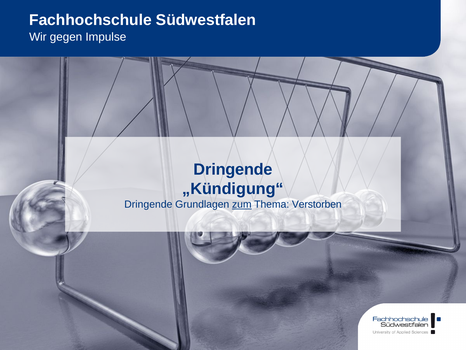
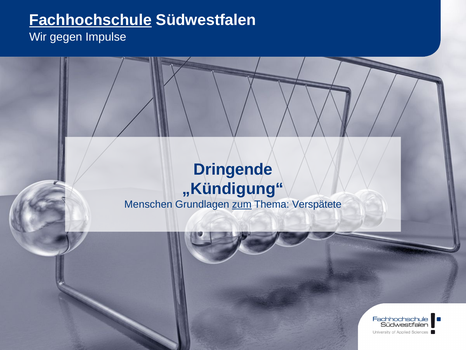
Fachhochschule underline: none -> present (90, 20)
Dringende: Dringende -> Menschen (148, 204)
Verstorben: Verstorben -> Verspätete (317, 204)
